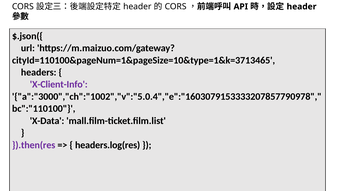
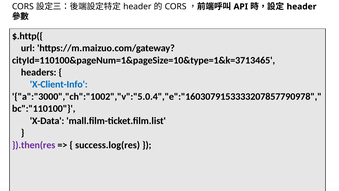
$.json({: $.json({ -> $.http({ (27, 36)
X-Client-Info colour: purple -> blue (59, 84)
headers.log(res: headers.log(res -> success.log(res (108, 145)
